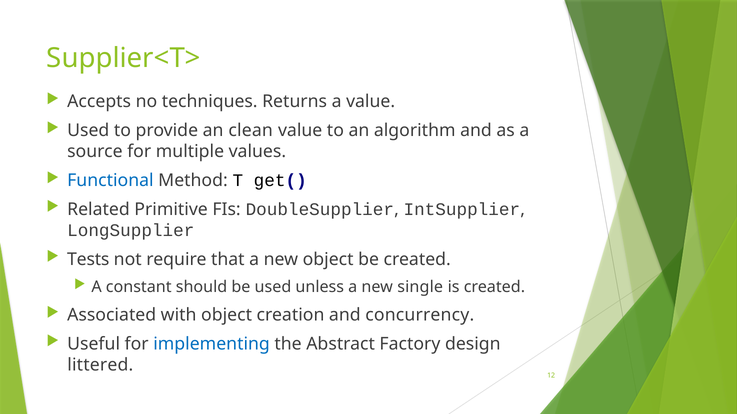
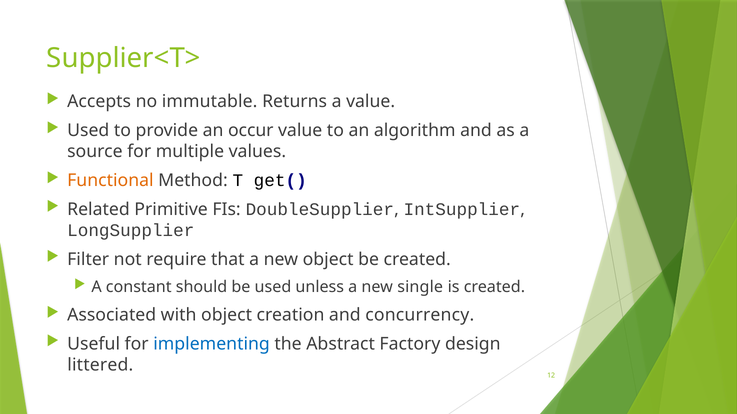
techniques: techniques -> immutable (210, 102)
clean: clean -> occur (251, 131)
Functional colour: blue -> orange (110, 181)
Tests: Tests -> Filter (88, 260)
